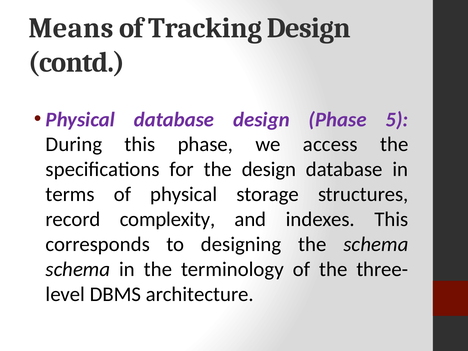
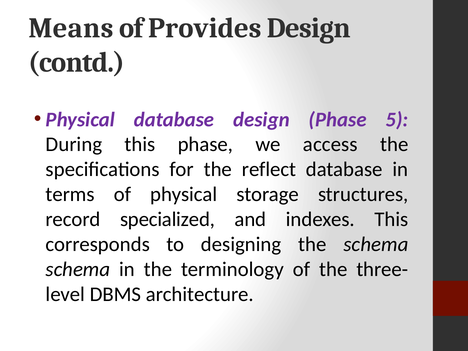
Tracking: Tracking -> Provides (205, 28)
the design: design -> reflect (269, 169)
complexity: complexity -> specialized (167, 219)
